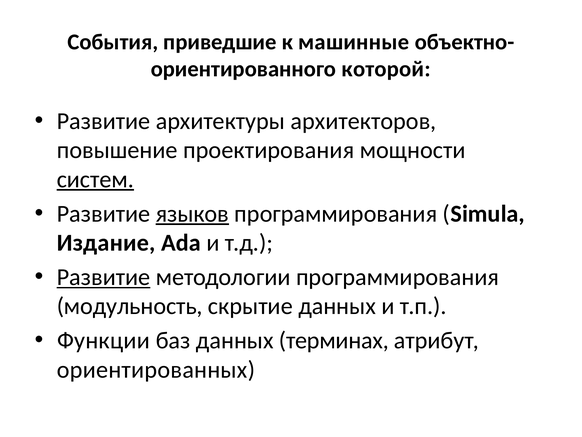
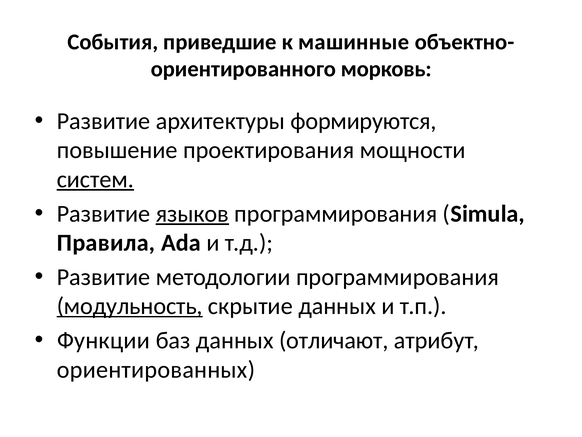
которой: которой -> морковь (386, 69)
архитекторов: архитекторов -> формируются (364, 121)
Издание: Издание -> Правила (106, 243)
Развитие underline: present -> none (104, 277)
модульность underline: none -> present (130, 306)
терминах: терминах -> отличают (334, 340)
